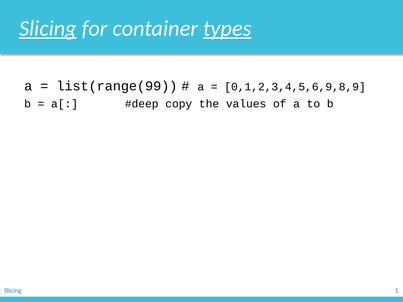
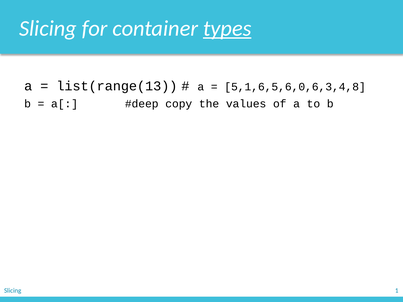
Slicing underline: present -> none (48, 28)
list(range(99: list(range(99 -> list(range(13 (117, 86)
0,1,2,3,4,5,6,9,8,9: 0,1,2,3,4,5,6,9,8,9 -> 5,1,6,5,6,0,6,3,4,8 (295, 87)
